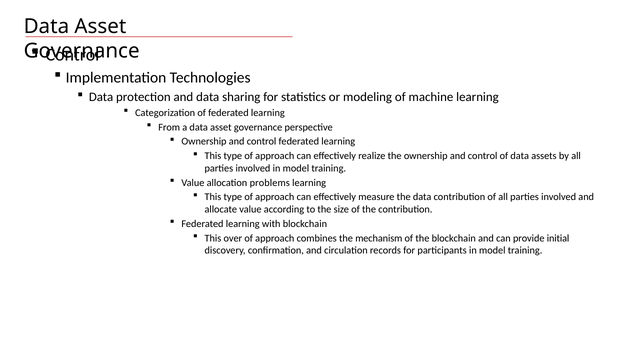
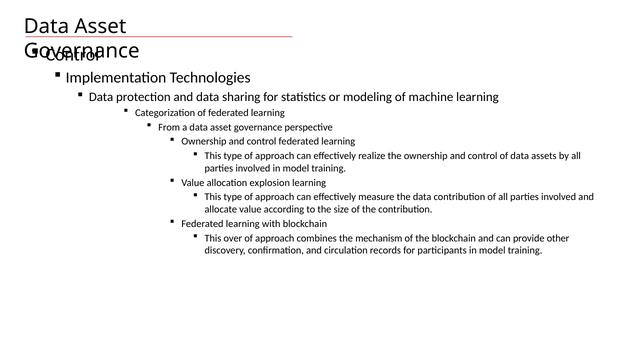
problems: problems -> explosion (270, 183)
initial: initial -> other (558, 238)
